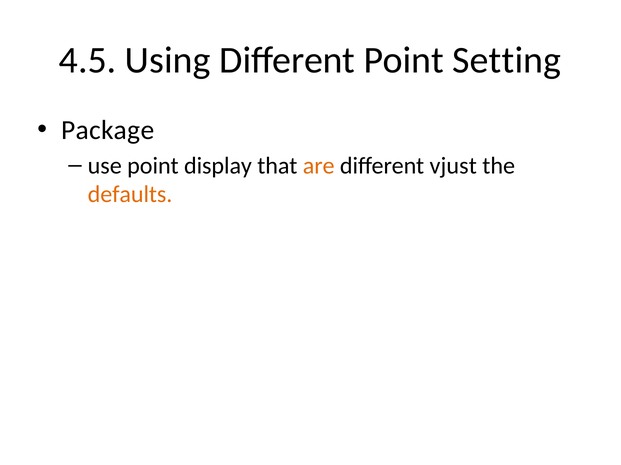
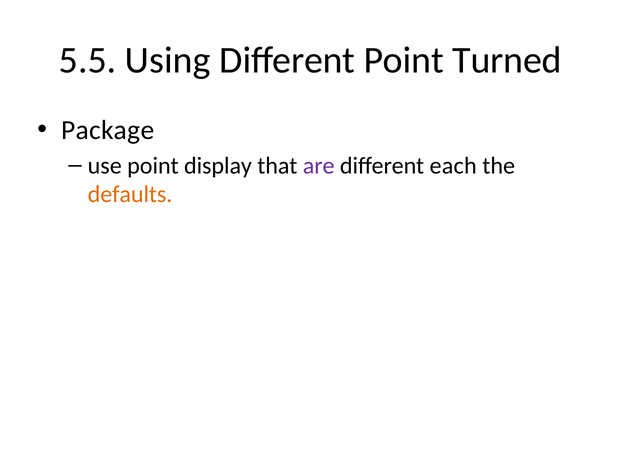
4.5: 4.5 -> 5.5 (88, 60)
Setting: Setting -> Turned (507, 60)
are colour: orange -> purple (319, 166)
vjust: vjust -> each (453, 166)
